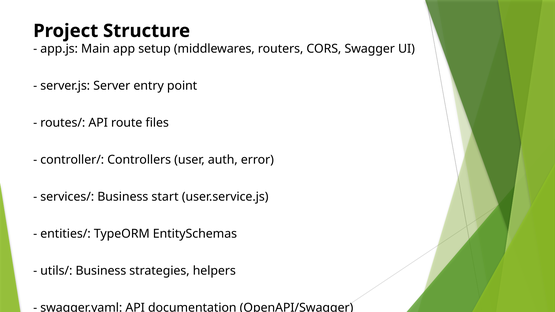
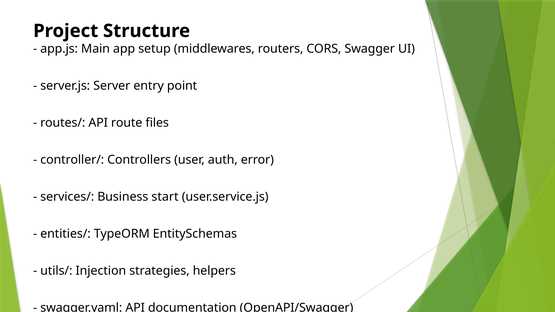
utils/ Business: Business -> Injection (101, 271)
